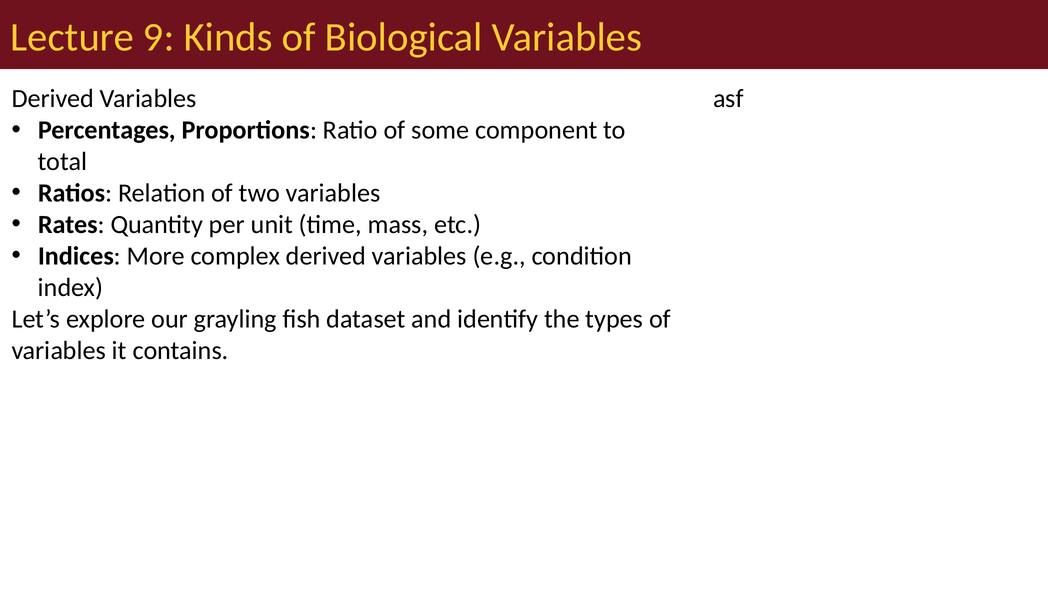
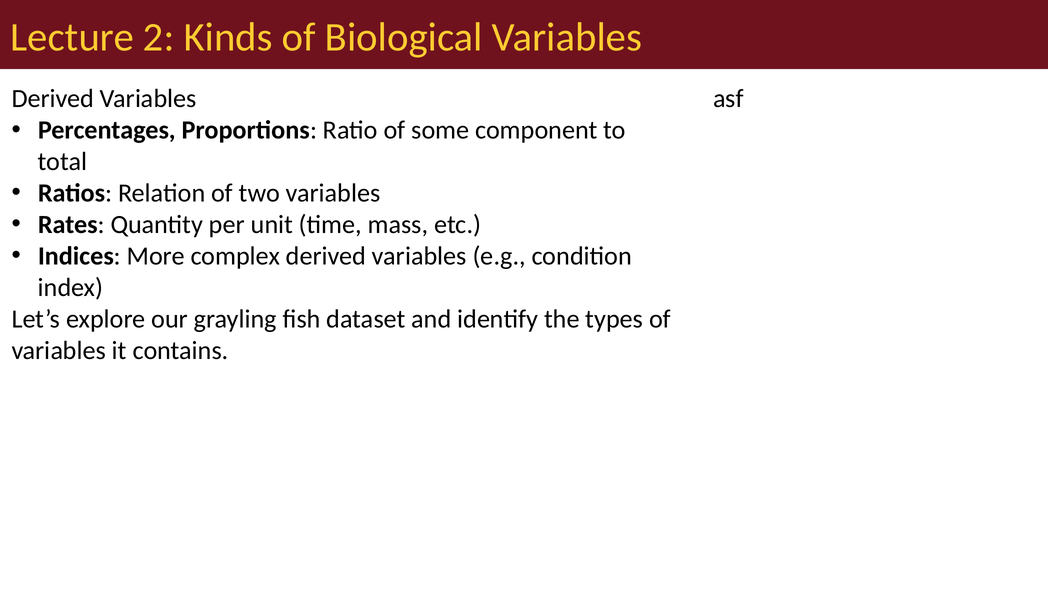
9: 9 -> 2 (159, 37)
